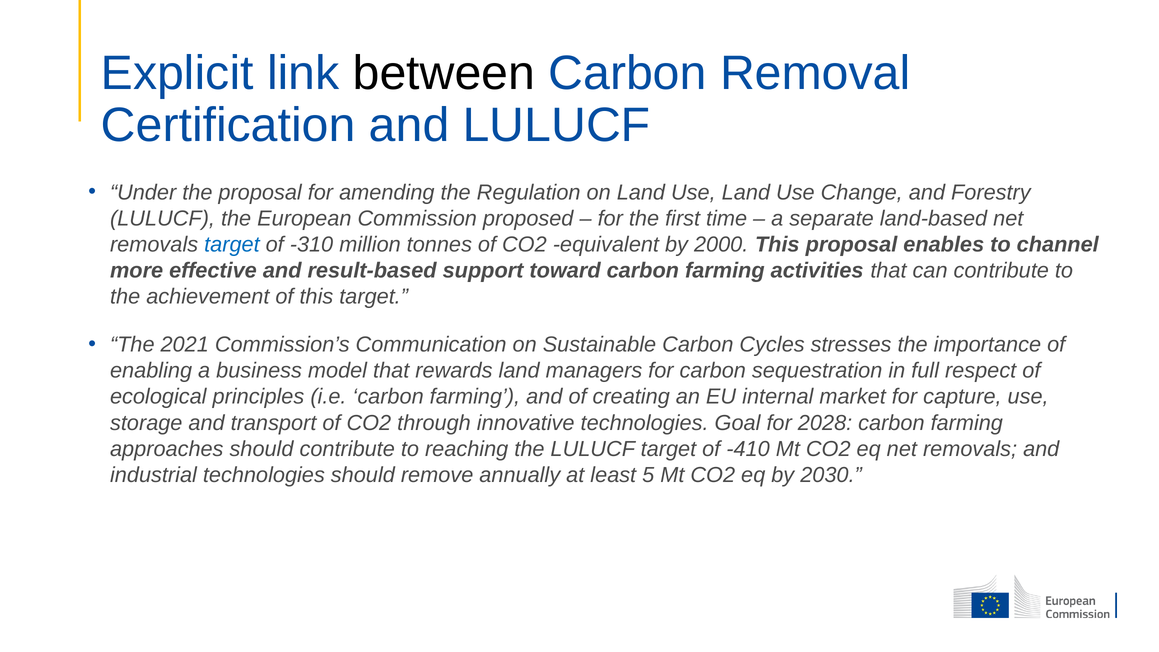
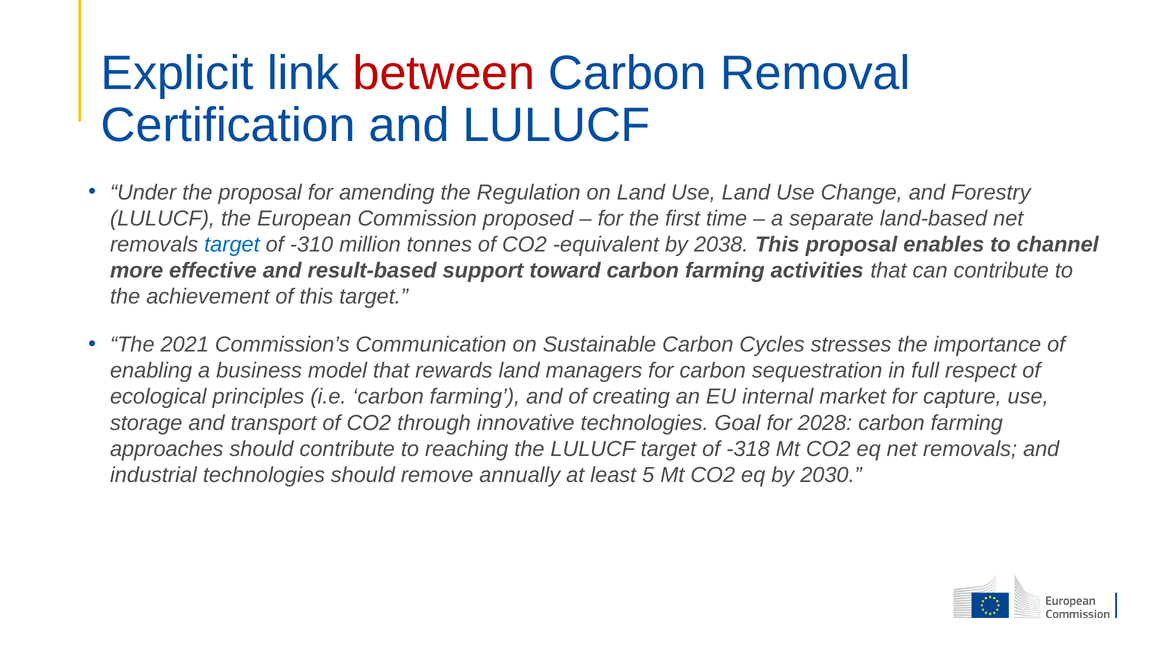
between colour: black -> red (444, 73)
2000: 2000 -> 2038 (721, 245)
-410: -410 -> -318 (748, 449)
